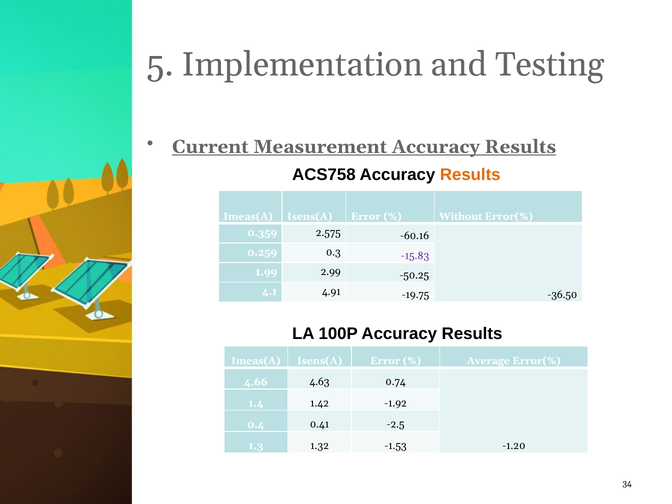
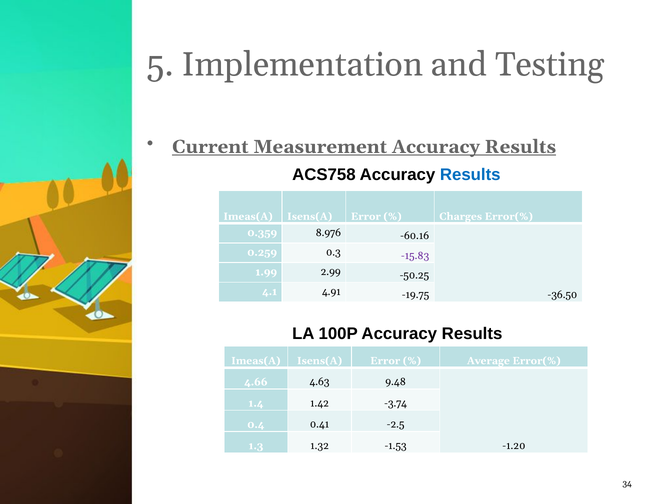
Results colour: orange -> blue (470, 175)
Without: Without -> Charges (461, 216)
2.575: 2.575 -> 8.976 (328, 233)
0.74: 0.74 -> 9.48 (396, 382)
-1.92: -1.92 -> -3.74 (396, 403)
